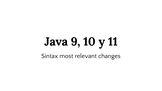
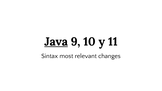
Java underline: none -> present (56, 42)
